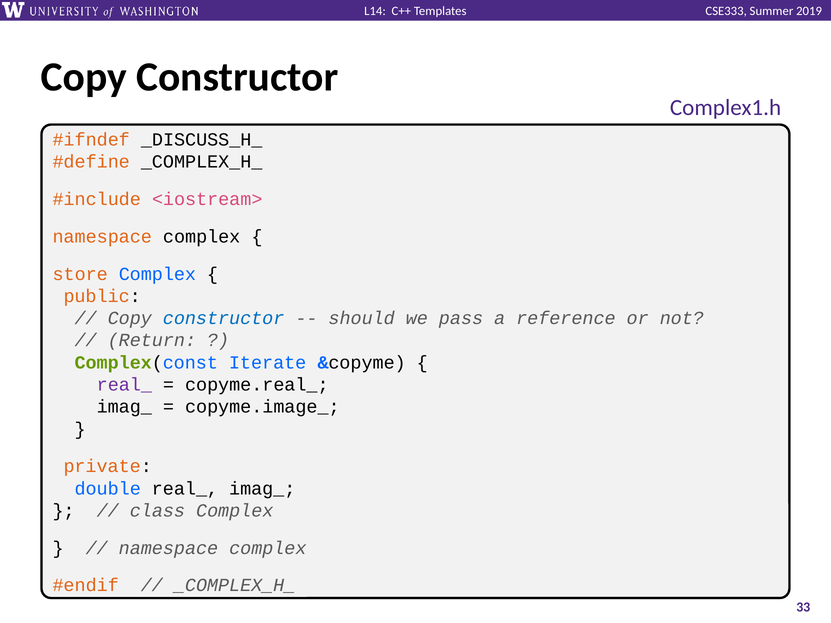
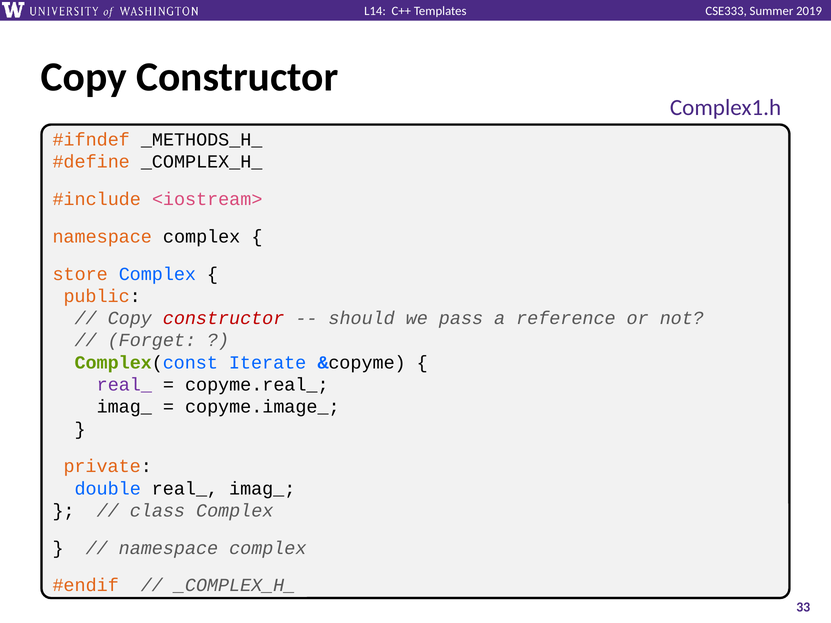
_DISCUSS_H_: _DISCUSS_H_ -> _METHODS_H_ (202, 140)
constructor colour: blue -> red (224, 318)
Return: Return -> Forget (152, 341)
